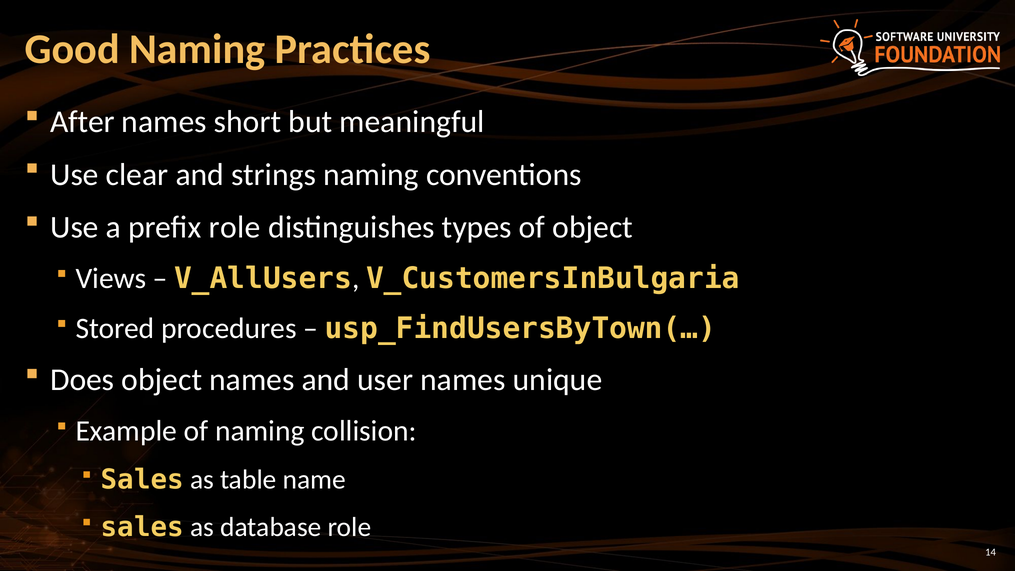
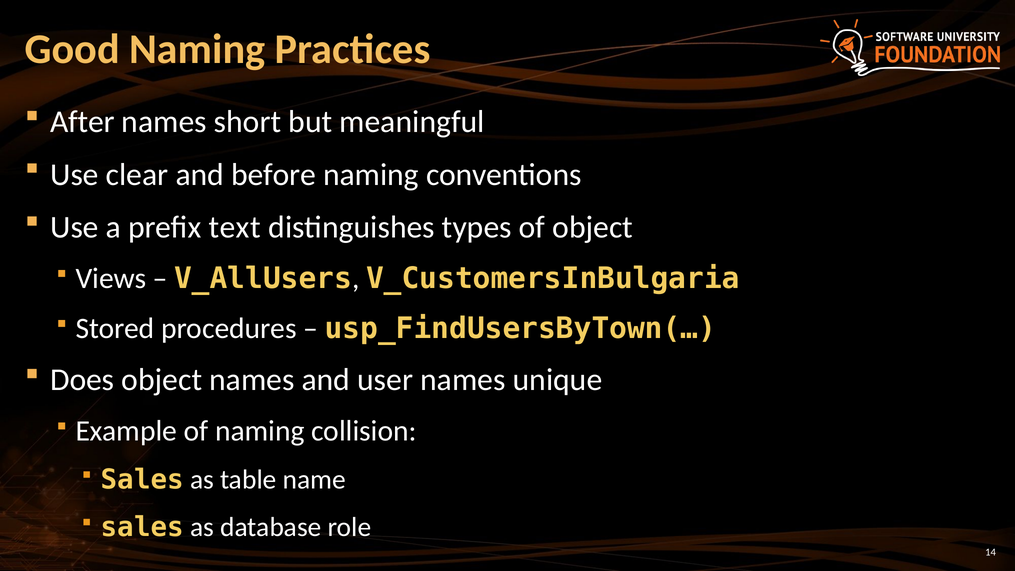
strings: strings -> before (274, 175)
prefix role: role -> text (235, 227)
